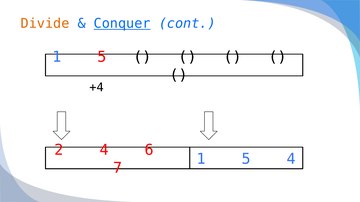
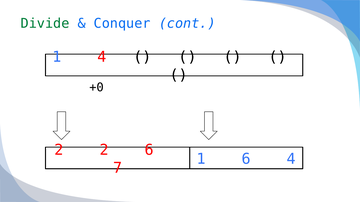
Divide colour: orange -> green (45, 24)
Conquer underline: present -> none (122, 24)
5: 5 -> 4 (102, 57)
+4: +4 -> +0 (96, 88)
2 4: 4 -> 2 (104, 150)
5: 5 -> 6 (246, 159)
